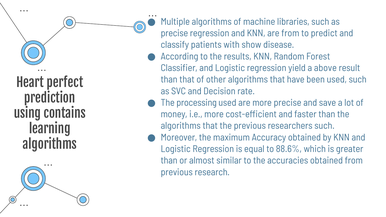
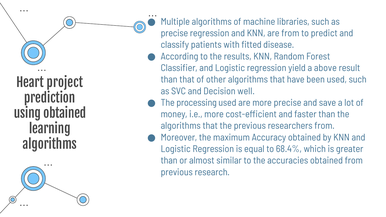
show: show -> fitted (252, 45)
perfect: perfect -> project (65, 83)
rate: rate -> well (246, 91)
using contains: contains -> obtained (65, 114)
researchers such: such -> from (325, 126)
88.6%: 88.6% -> 68.4% (289, 149)
